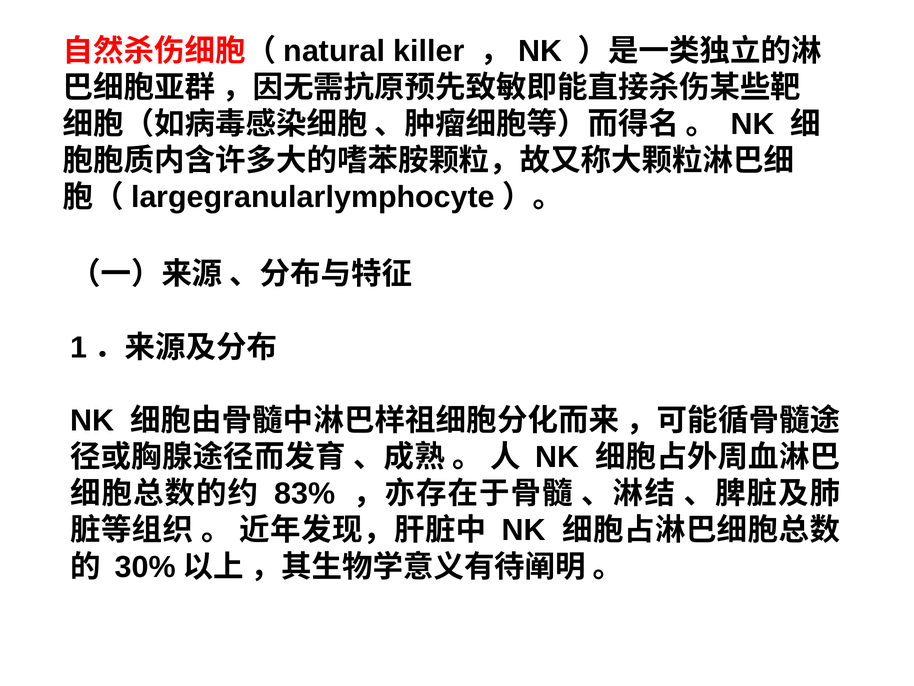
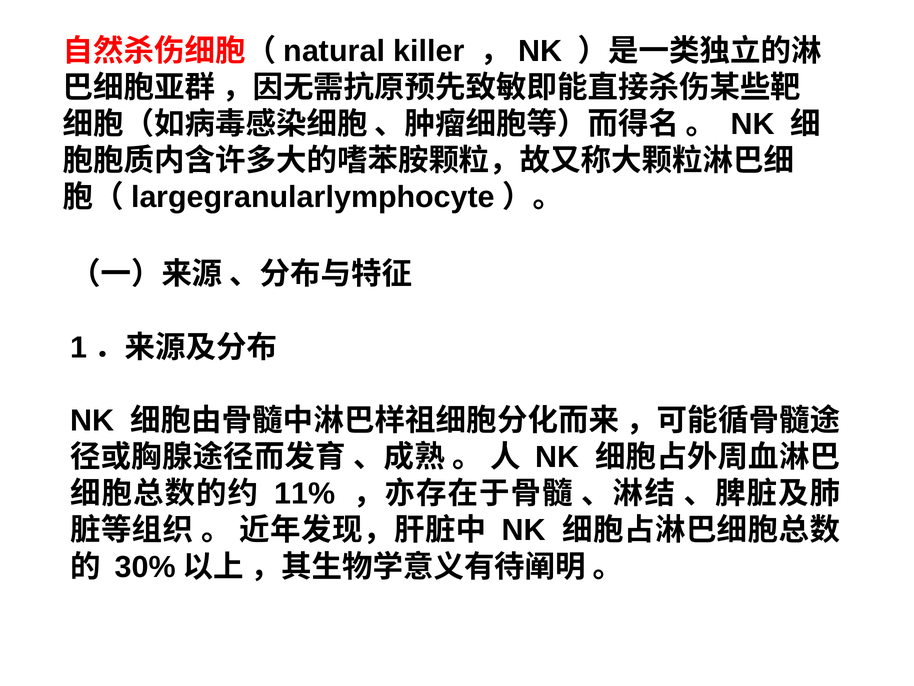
83%: 83% -> 11% (305, 493)
